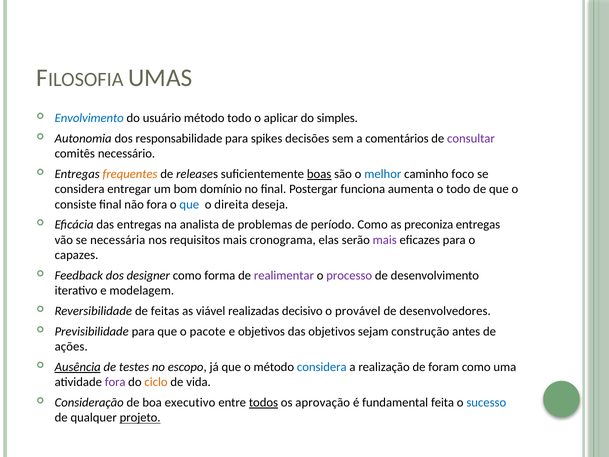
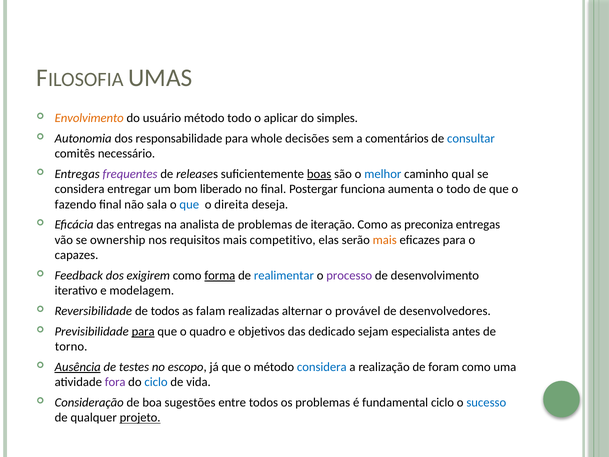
Envolvimento colour: blue -> orange (89, 118)
spikes: spikes -> whole (267, 138)
consultar colour: purple -> blue (471, 138)
frequentes colour: orange -> purple (130, 174)
foco: foco -> qual (463, 174)
domínio: domínio -> liberado (221, 189)
consiste: consiste -> fazendo (76, 204)
não fora: fora -> sala (157, 204)
período: período -> iteração (333, 225)
necessária: necessária -> ownership (118, 240)
cronograma: cronograma -> competitivo (283, 240)
mais colour: purple -> orange (385, 240)
designer: designer -> exigirem (148, 275)
forma underline: none -> present (220, 275)
realimentar colour: purple -> blue (284, 275)
de feitas: feitas -> todos (165, 311)
viável: viável -> falam (211, 311)
decisivo: decisivo -> alternar (302, 311)
para underline: none -> present (143, 331)
pacote: pacote -> quadro (208, 331)
das objetivos: objetivos -> dedicado (332, 331)
construção: construção -> especialista (420, 331)
ações: ações -> torno (71, 346)
ciclo colour: orange -> blue (156, 382)
executivo: executivo -> sugestões (190, 402)
todos underline: present -> none (263, 402)
os aprovação: aprovação -> problemas (323, 402)
fundamental feita: feita -> ciclo (443, 402)
